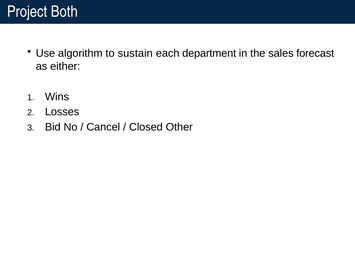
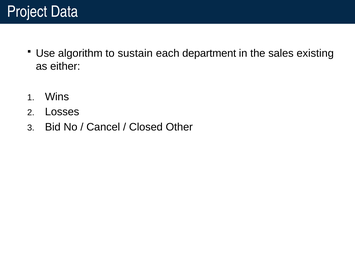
Both: Both -> Data (64, 12)
forecast: forecast -> existing (315, 53)
